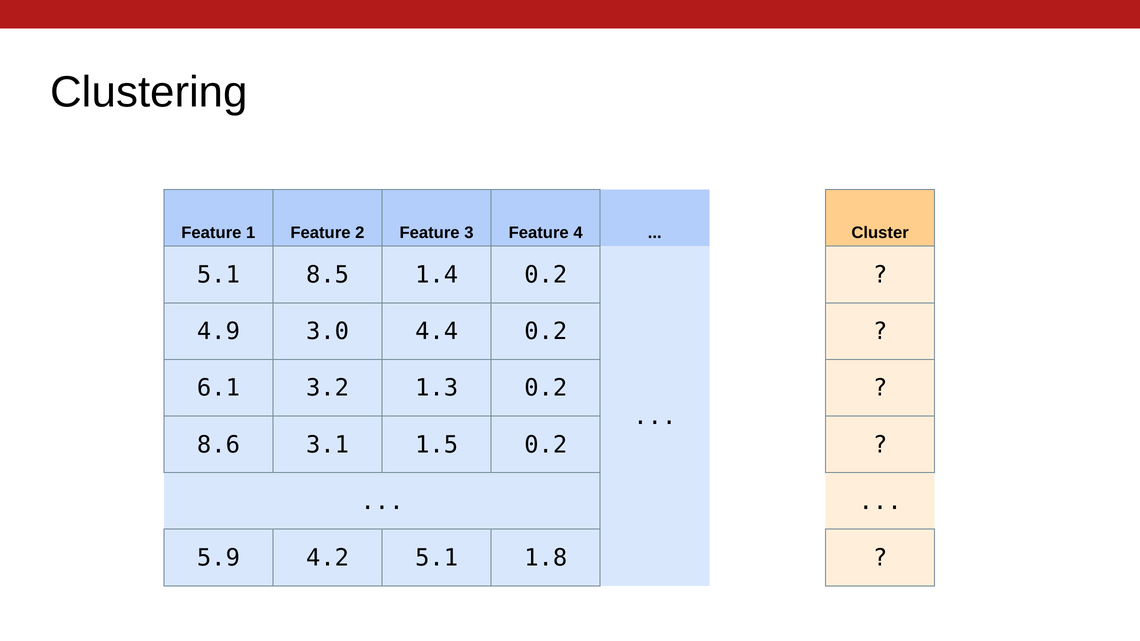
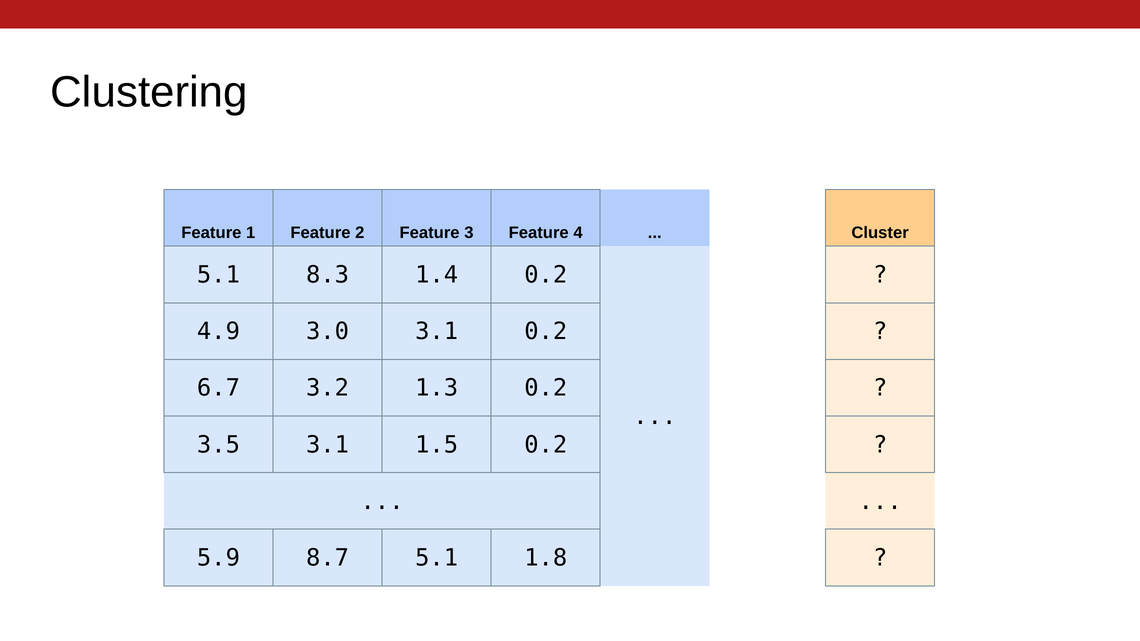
8.5: 8.5 -> 8.3 (328, 275)
3.0 4.4: 4.4 -> 3.1 (437, 332)
6.1: 6.1 -> 6.7 (218, 388)
8.6: 8.6 -> 3.5 (218, 445)
4.2: 4.2 -> 8.7 (328, 558)
